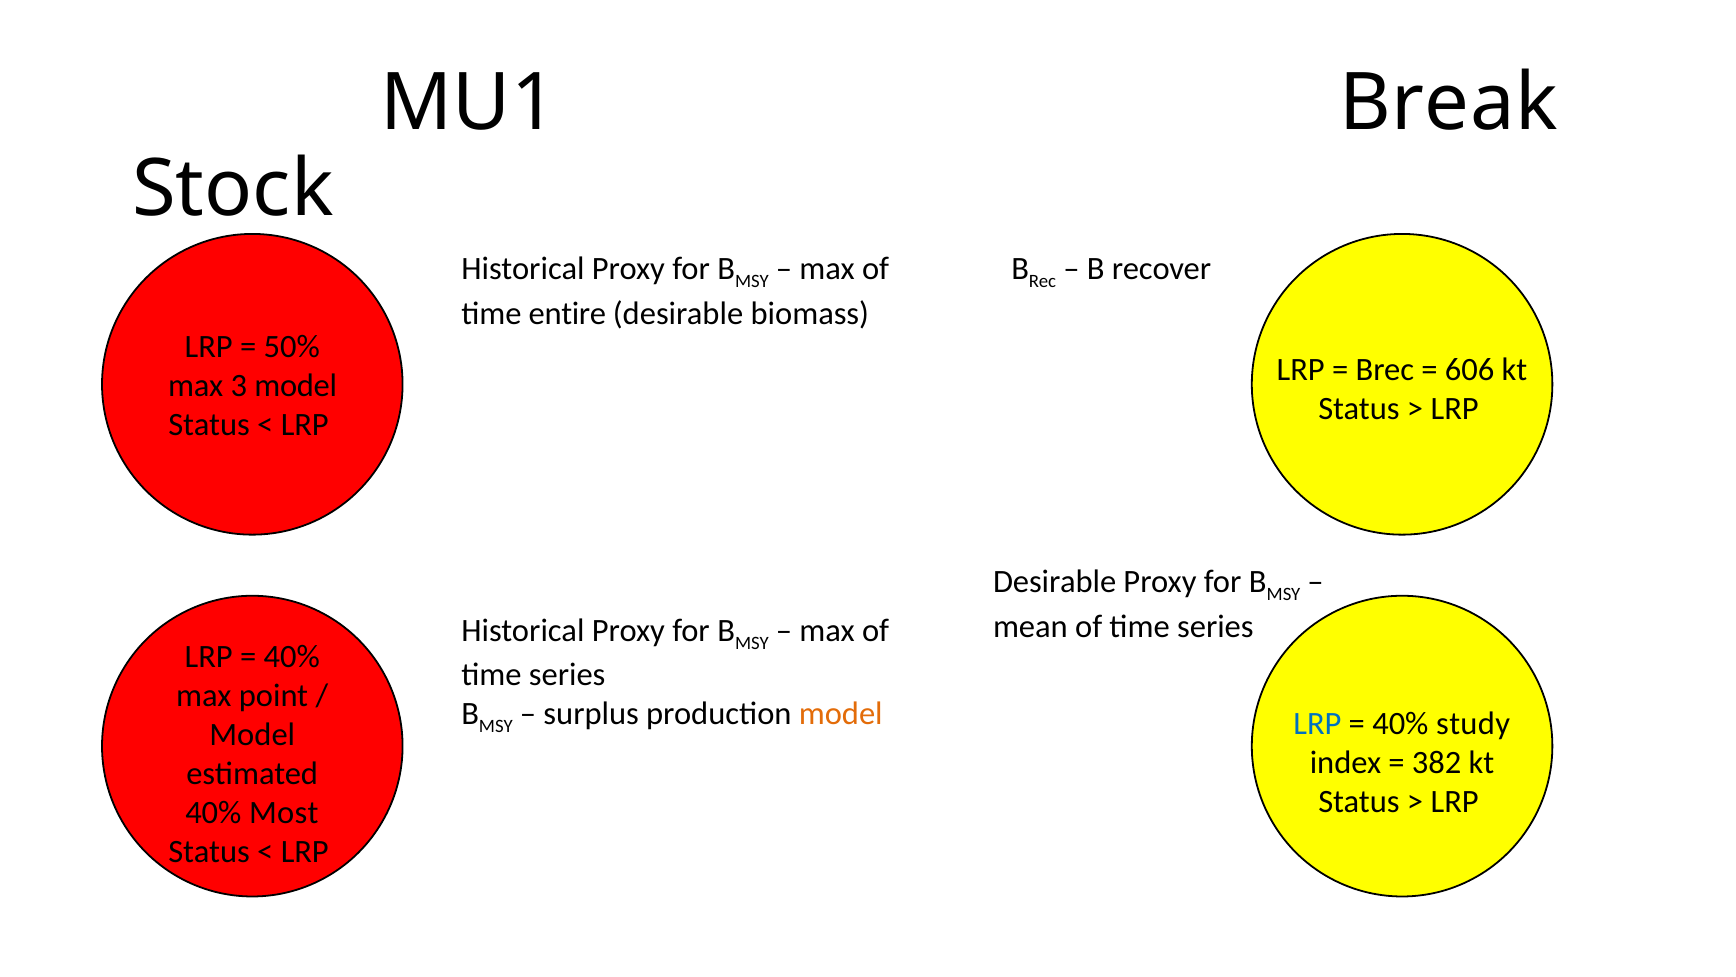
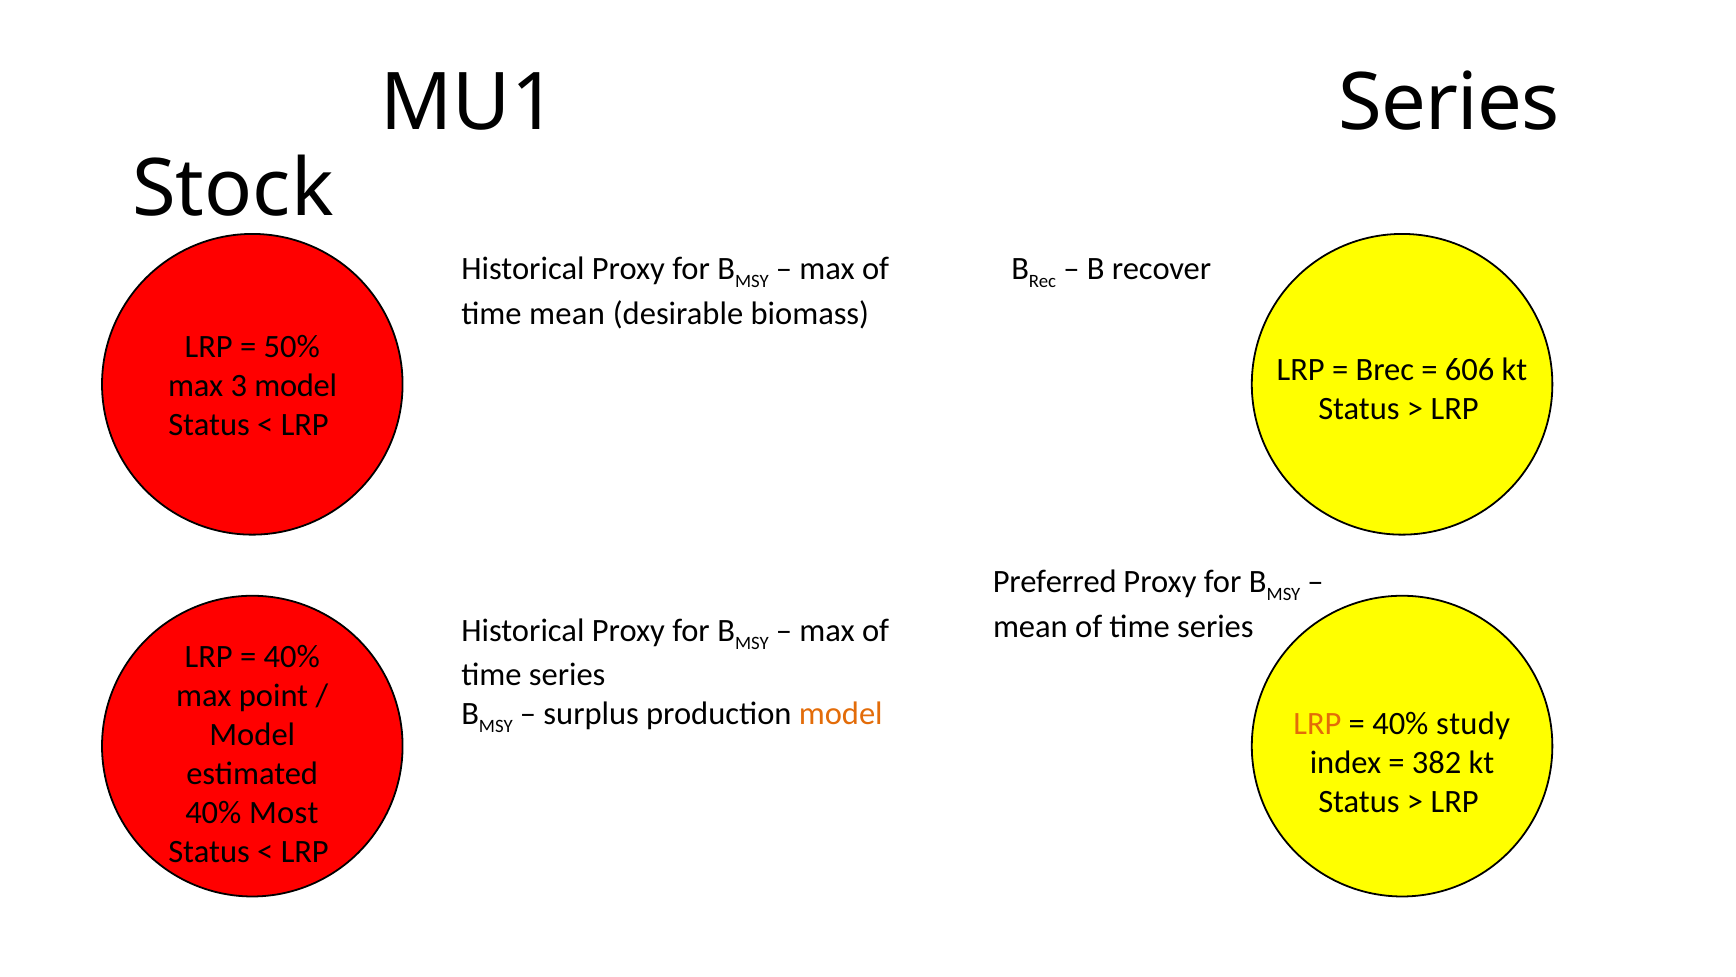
MU1 Break: Break -> Series (1449, 103)
time entire: entire -> mean (567, 313)
Desirable: Desirable -> Preferred (1055, 582)
LRP colour: blue -> orange (1317, 724)
